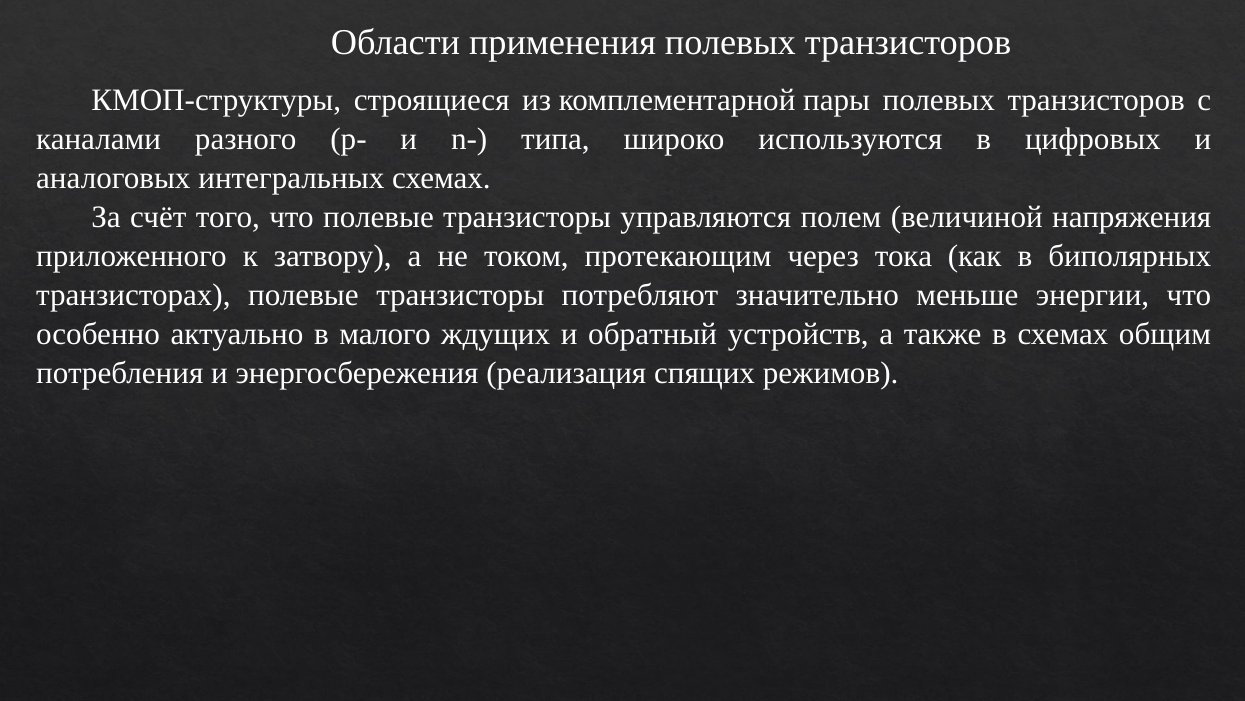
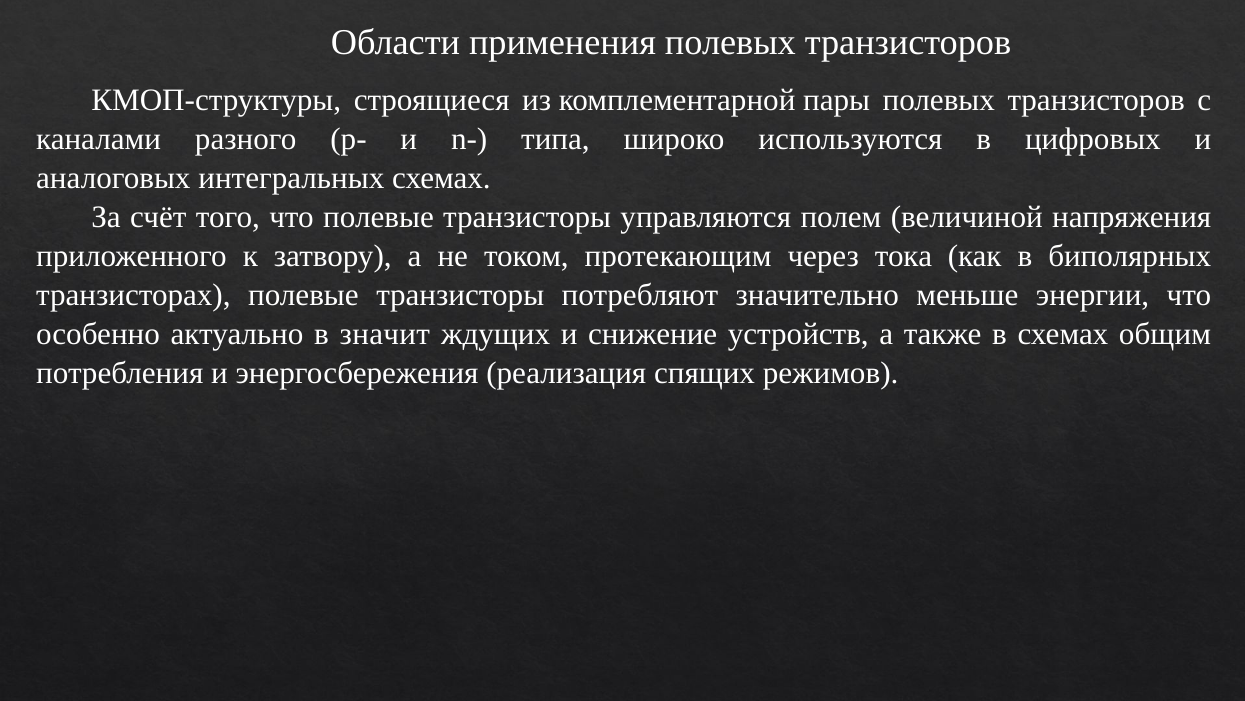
малого: малого -> значит (385, 334)
обратный: обратный -> снижение (653, 334)
